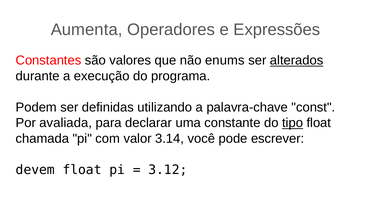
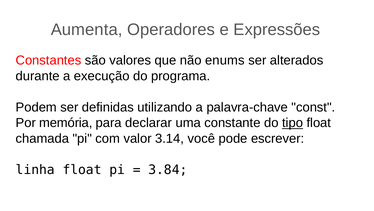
alterados underline: present -> none (297, 60)
avaliada: avaliada -> memória (66, 123)
devem: devem -> linha (35, 169)
3.12: 3.12 -> 3.84 (168, 169)
